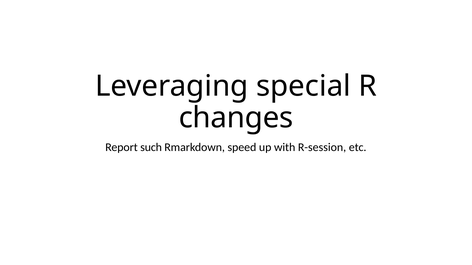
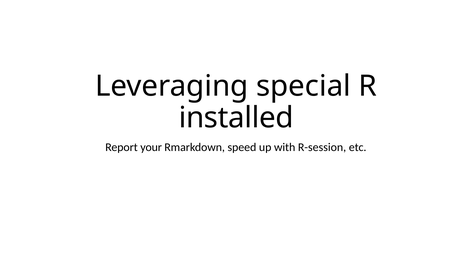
changes: changes -> installed (236, 118)
such: such -> your (151, 148)
